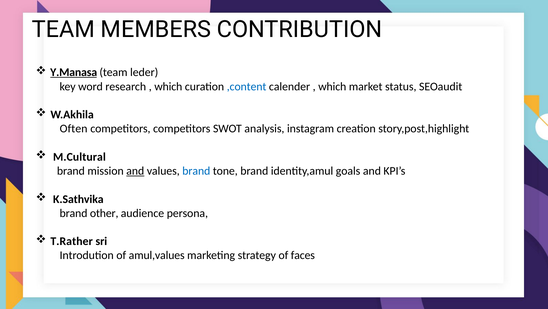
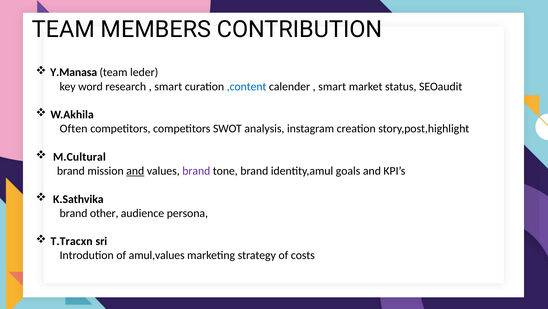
Y.Manasa underline: present -> none (74, 72)
which: which -> smart (168, 86)
which: which -> smart (332, 86)
brand colour: blue -> purple (196, 171)
T.Rather: T.Rather -> T.Tracxn (72, 241)
faces: faces -> costs (303, 255)
